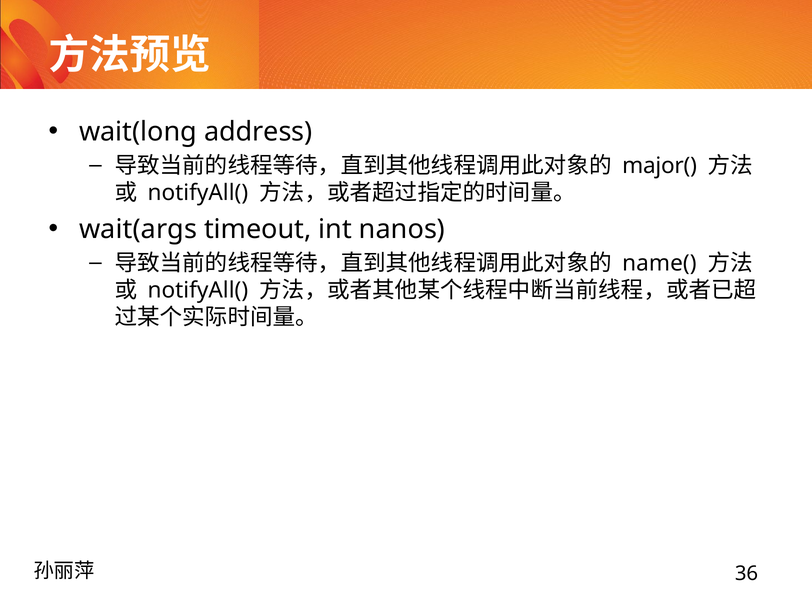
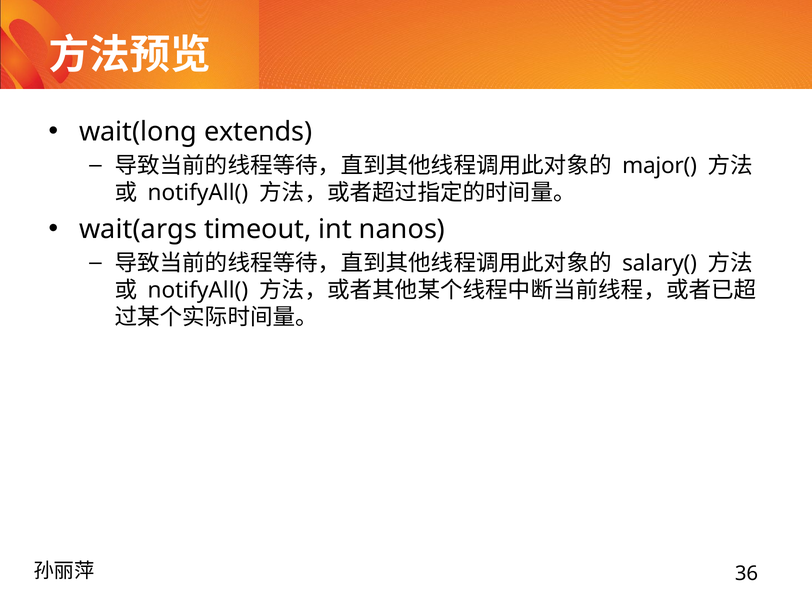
address: address -> extends (258, 132)
name(: name( -> salary( (660, 263)
